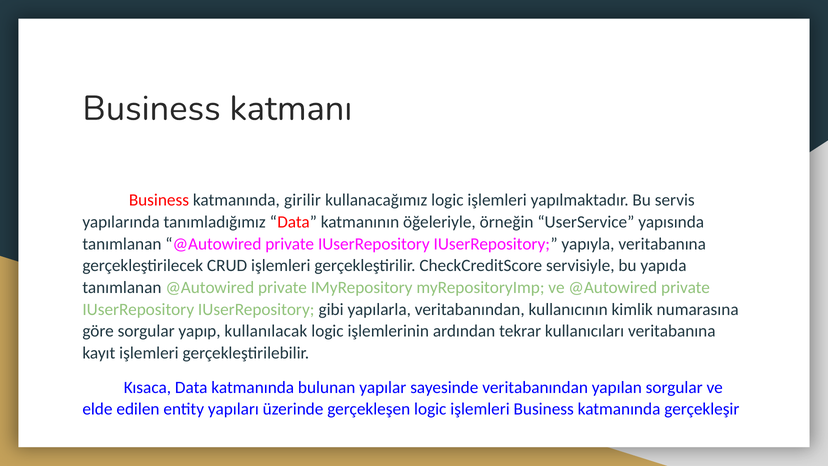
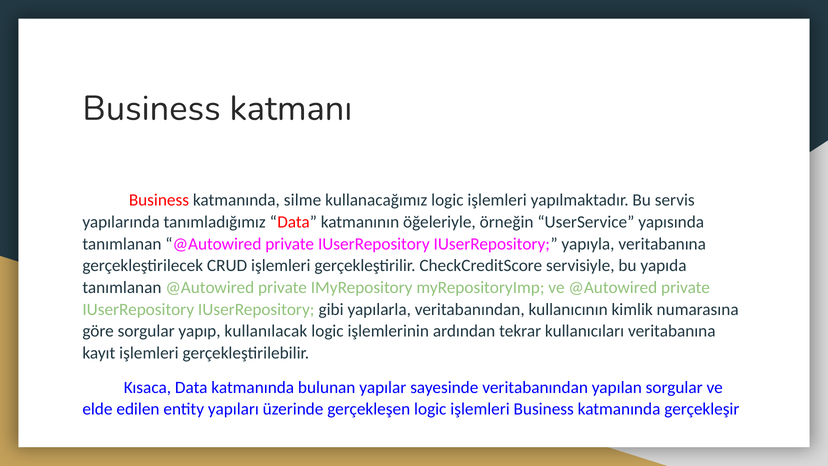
girilir: girilir -> silme (303, 200)
